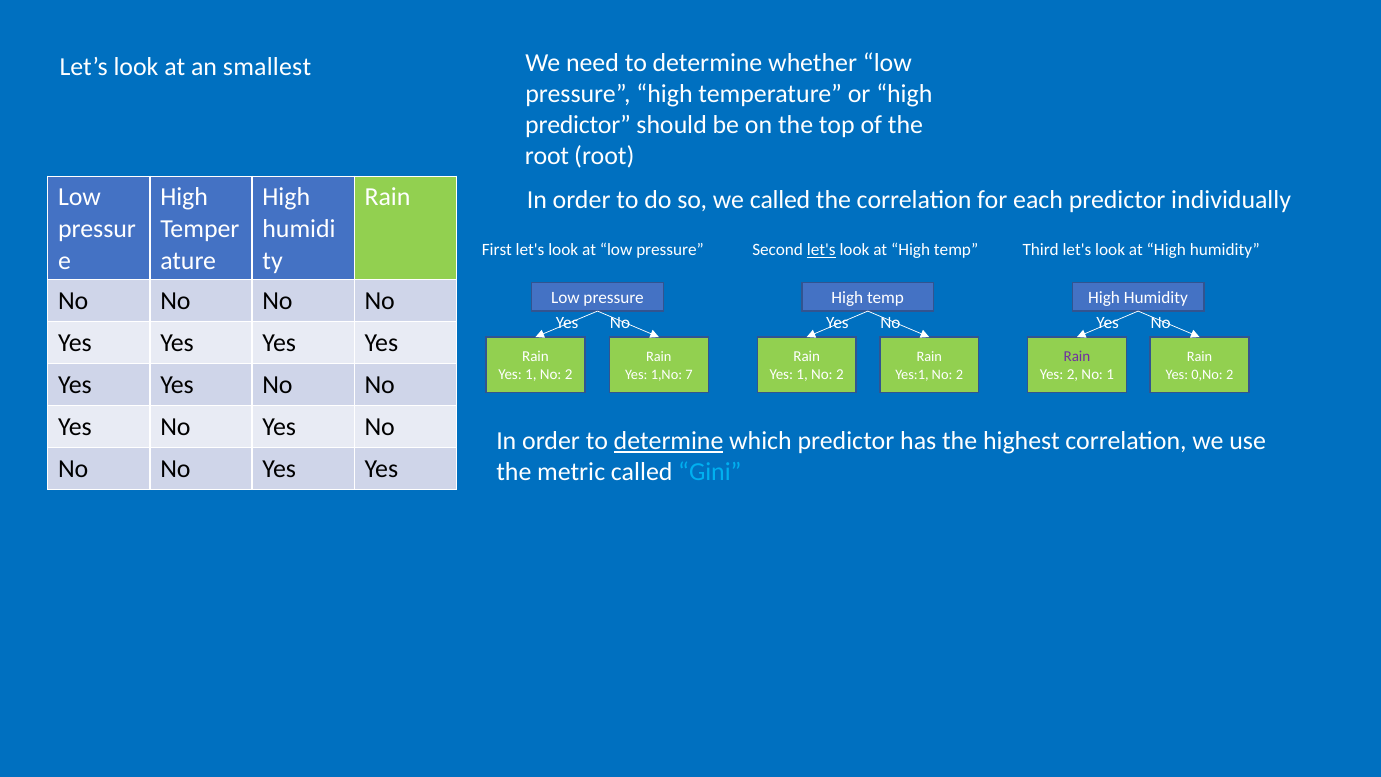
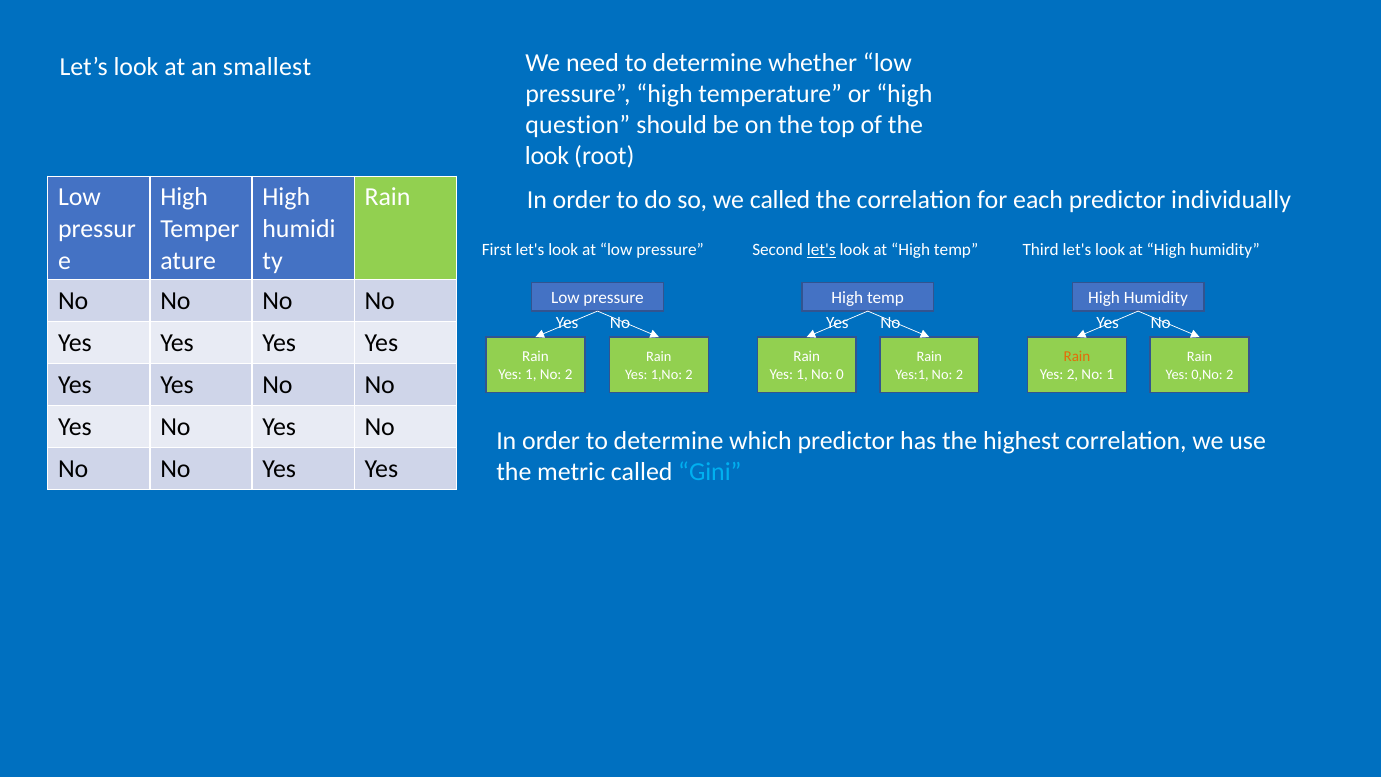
predictor: predictor -> question (578, 125)
root: root -> look (547, 156)
Rain colour: purple -> orange (1077, 357)
1,No 7: 7 -> 2 (689, 374)
2: 2 -> 0 (840, 375)
determine underline: present -> none (669, 441)
